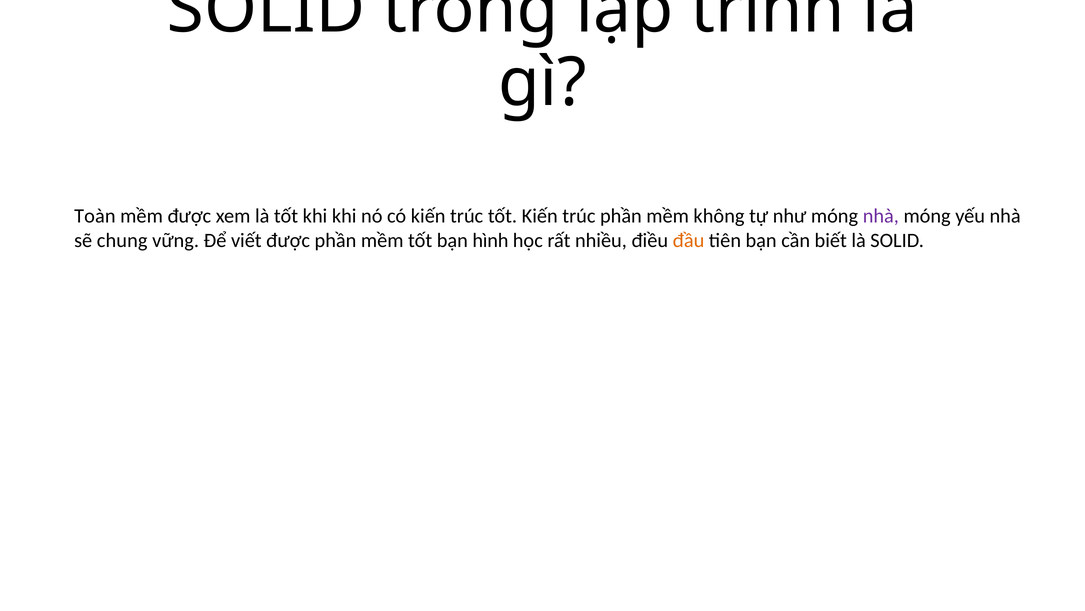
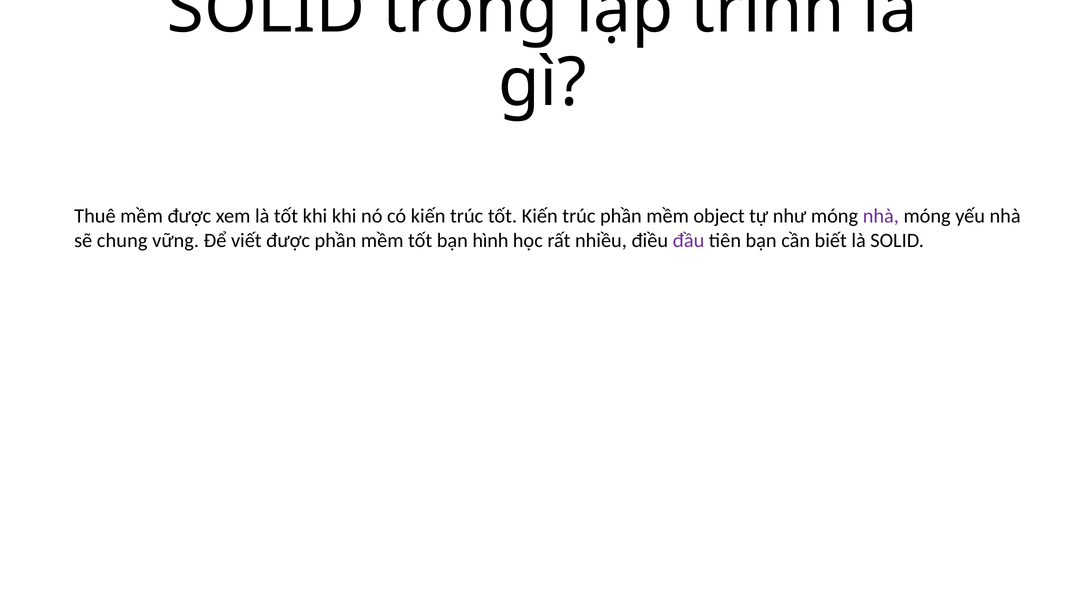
Toàn: Toàn -> Thuê (95, 216)
không: không -> object (719, 216)
đầu colour: orange -> purple (688, 240)
